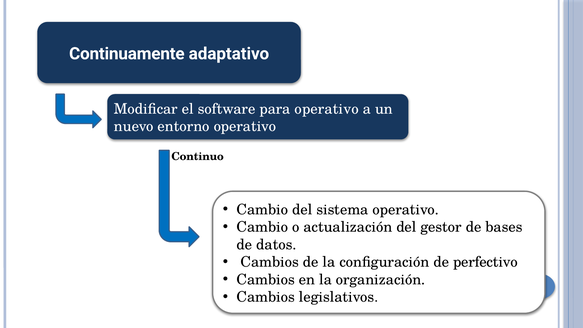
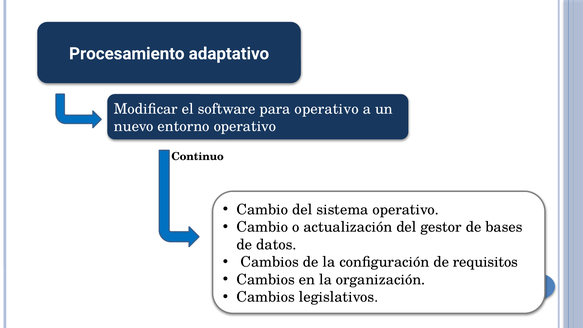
Continuamente: Continuamente -> Procesamiento (127, 54)
perfectivo: perfectivo -> requisitos (486, 262)
